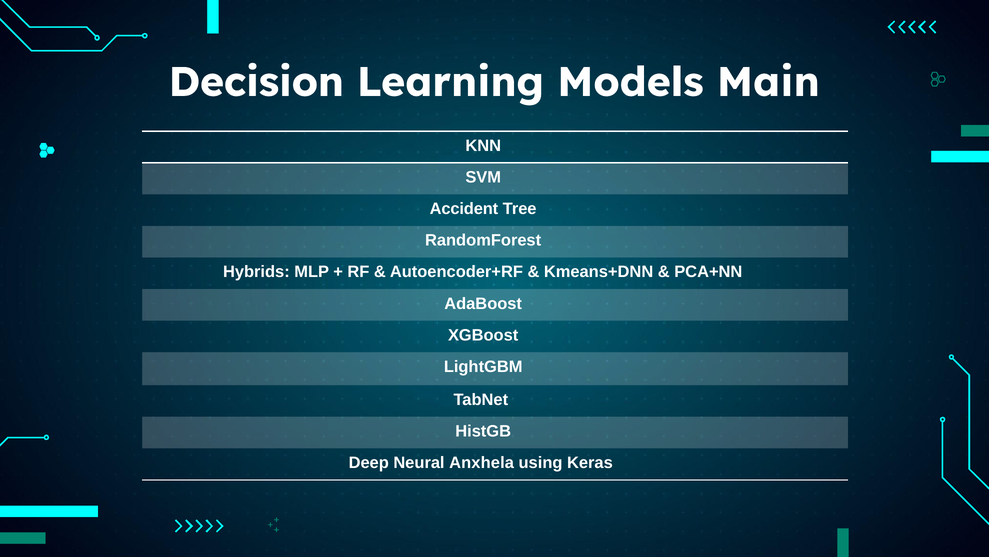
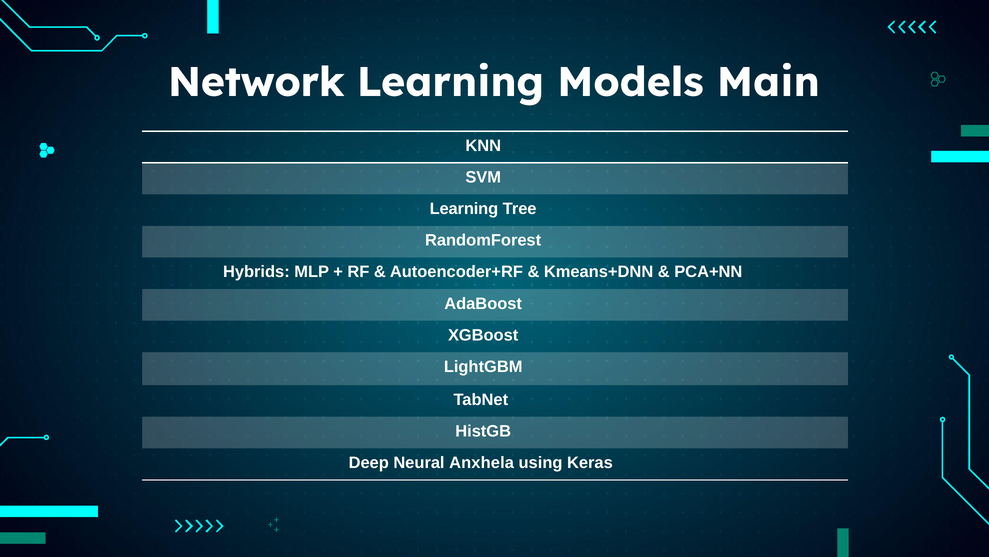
Decision: Decision -> Network (256, 82)
Accident: Accident -> Learning (464, 209)
